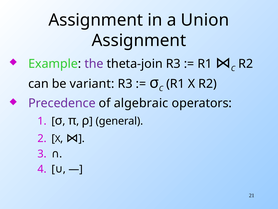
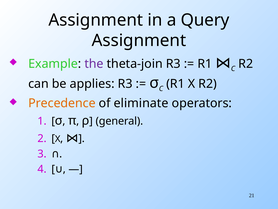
Union: Union -> Query (205, 20)
variant: variant -> applies (92, 84)
Precedence colour: purple -> orange (62, 103)
algebraic: algebraic -> eliminate (141, 103)
